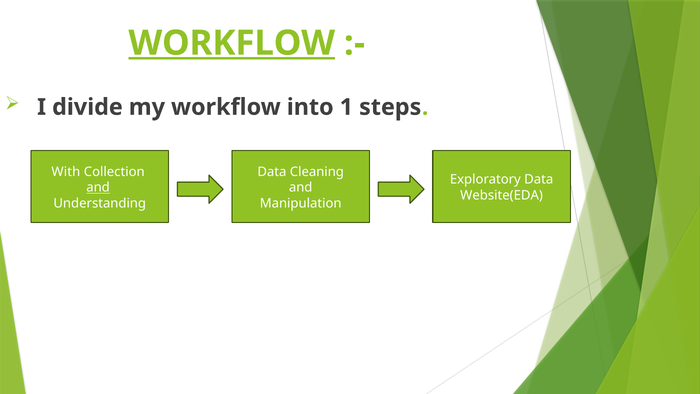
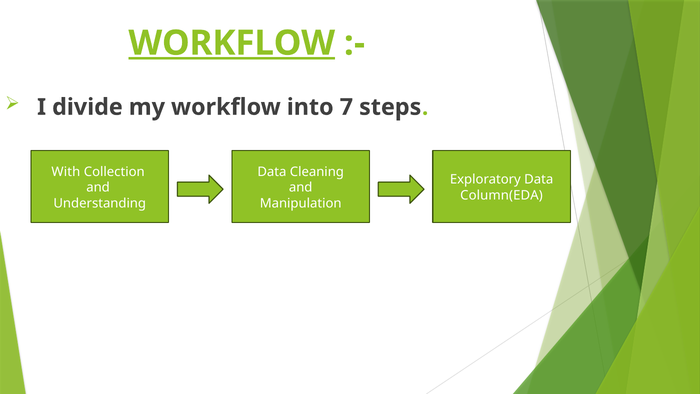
1: 1 -> 7 (346, 107)
and underline: present -> none (98, 187)
Website(EDA: Website(EDA -> Column(EDA (501, 195)
